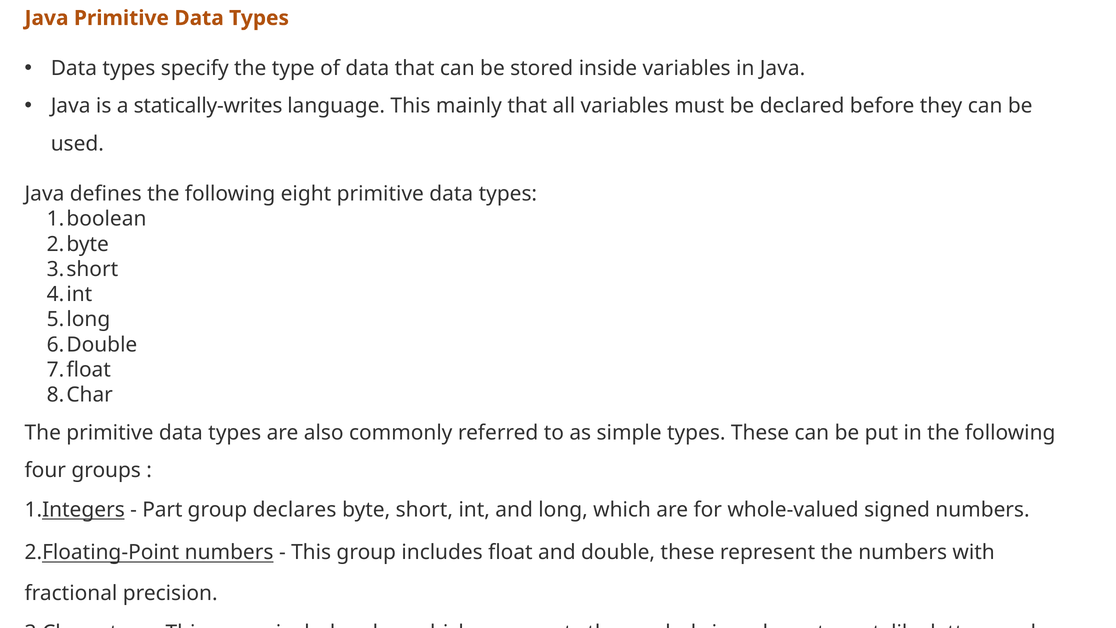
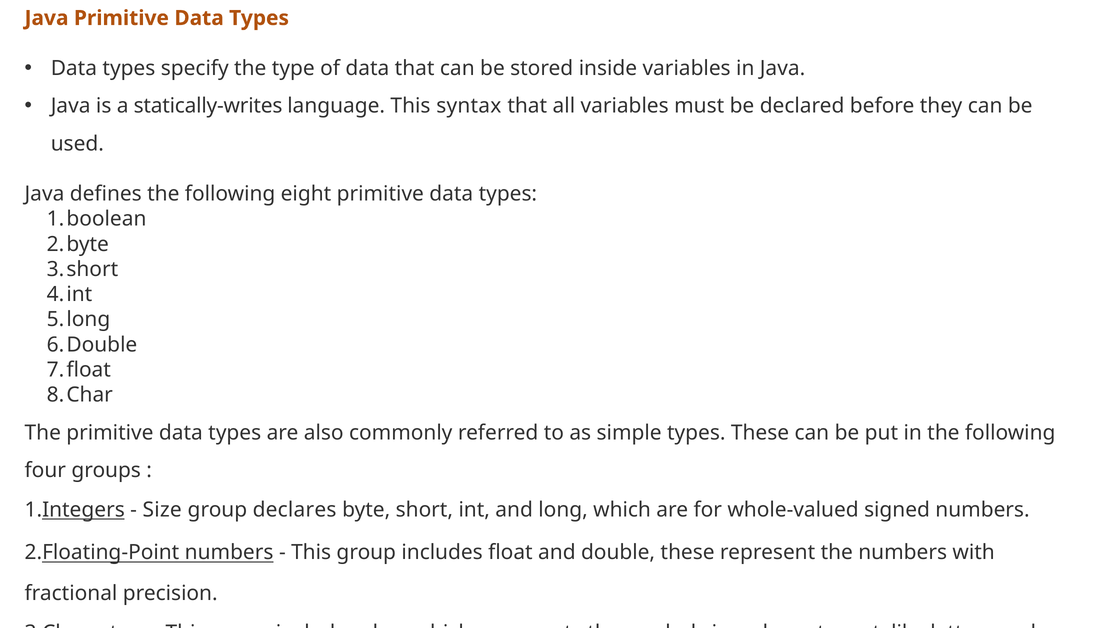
mainly: mainly -> syntax (469, 106)
Part: Part -> Size (162, 509)
